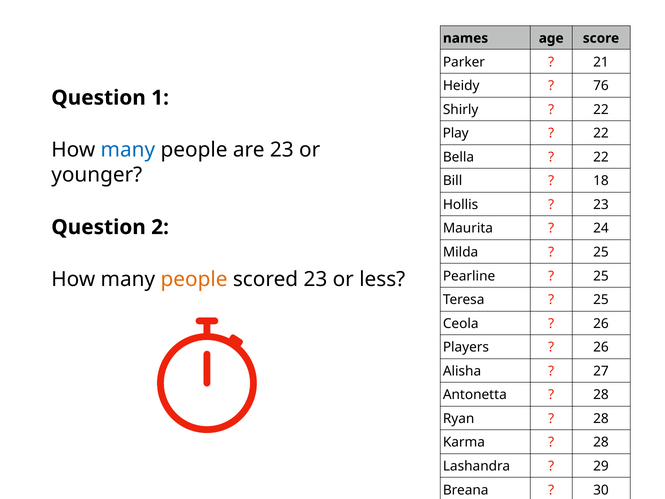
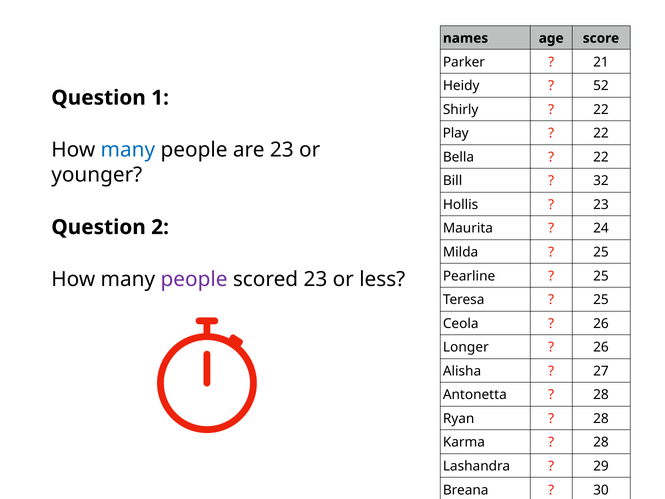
76: 76 -> 52 (601, 86)
18: 18 -> 32 (601, 181)
people colour: orange -> purple (194, 279)
Players: Players -> Longer (466, 347)
